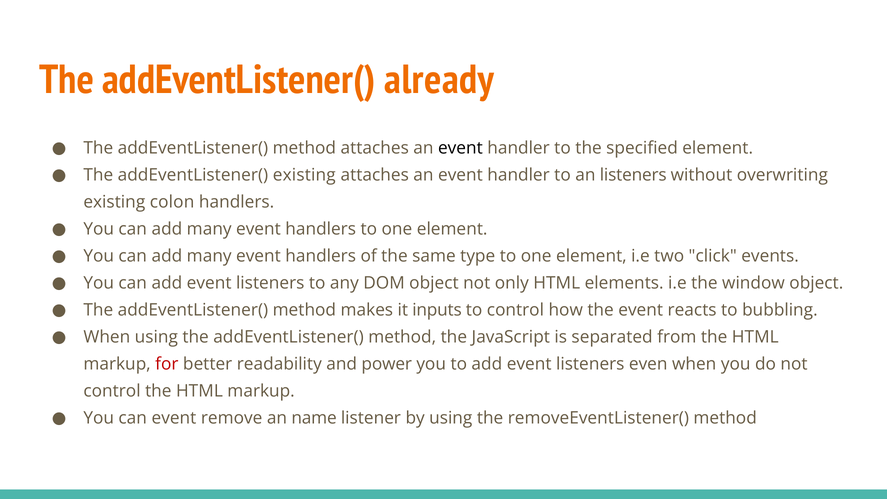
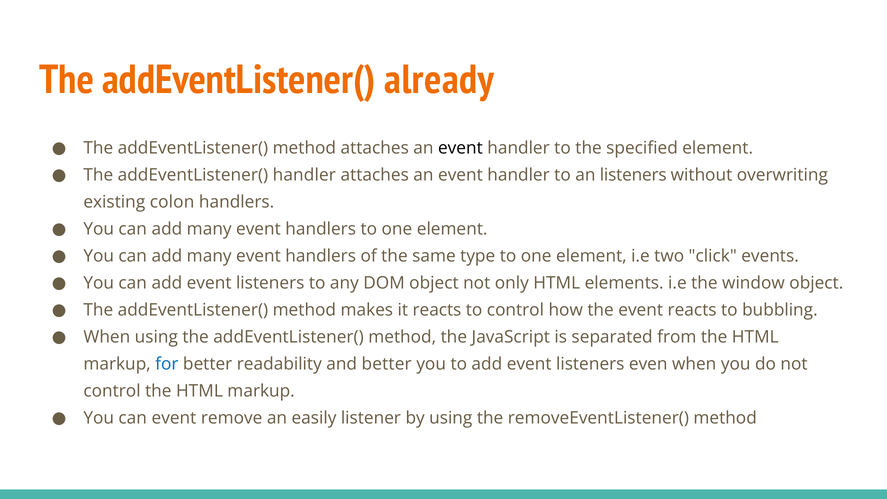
addEventListener( existing: existing -> handler (304, 175)
it inputs: inputs -> reacts (437, 310)
for colour: red -> blue (167, 364)
and power: power -> better (387, 364)
name: name -> easily (314, 418)
